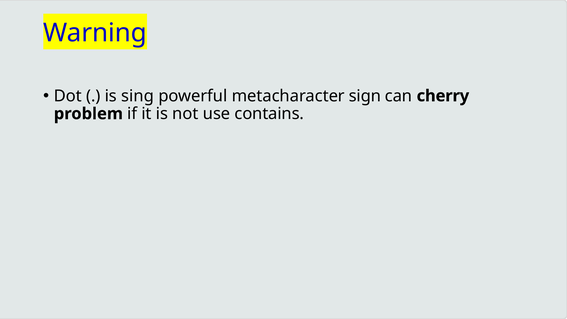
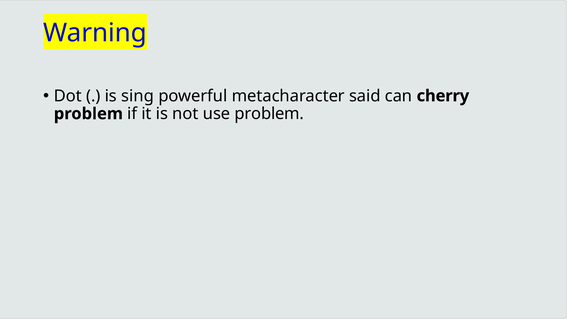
sign: sign -> said (365, 96)
use contains: contains -> problem (269, 114)
